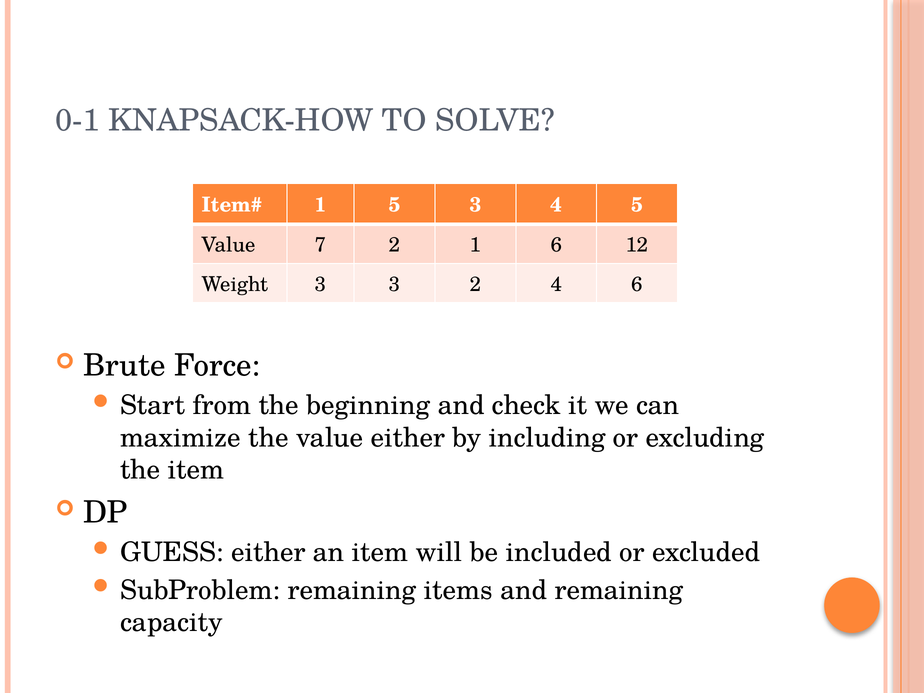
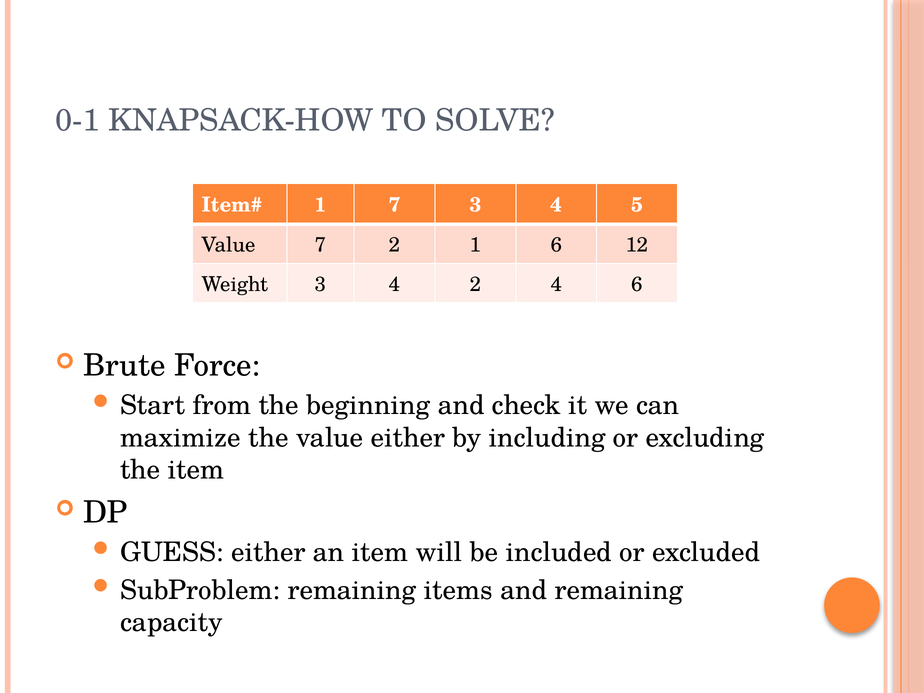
1 5: 5 -> 7 (395, 205)
Weight 3 3: 3 -> 4 (395, 285)
